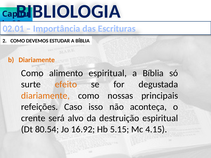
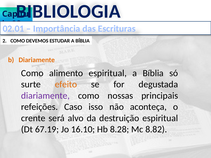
diariamente colour: orange -> purple (45, 96)
80.54: 80.54 -> 67.19 (47, 130)
16.92: 16.92 -> 16.10 (83, 130)
5.15: 5.15 -> 8.28 (120, 130)
4.15: 4.15 -> 8.82 (156, 130)
